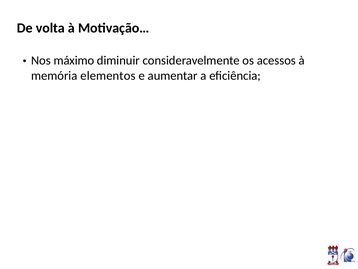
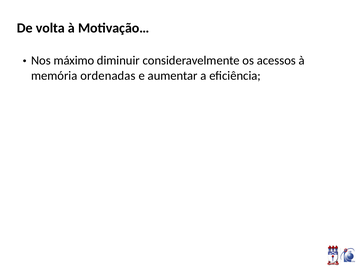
elementos: elementos -> ordenadas (108, 76)
